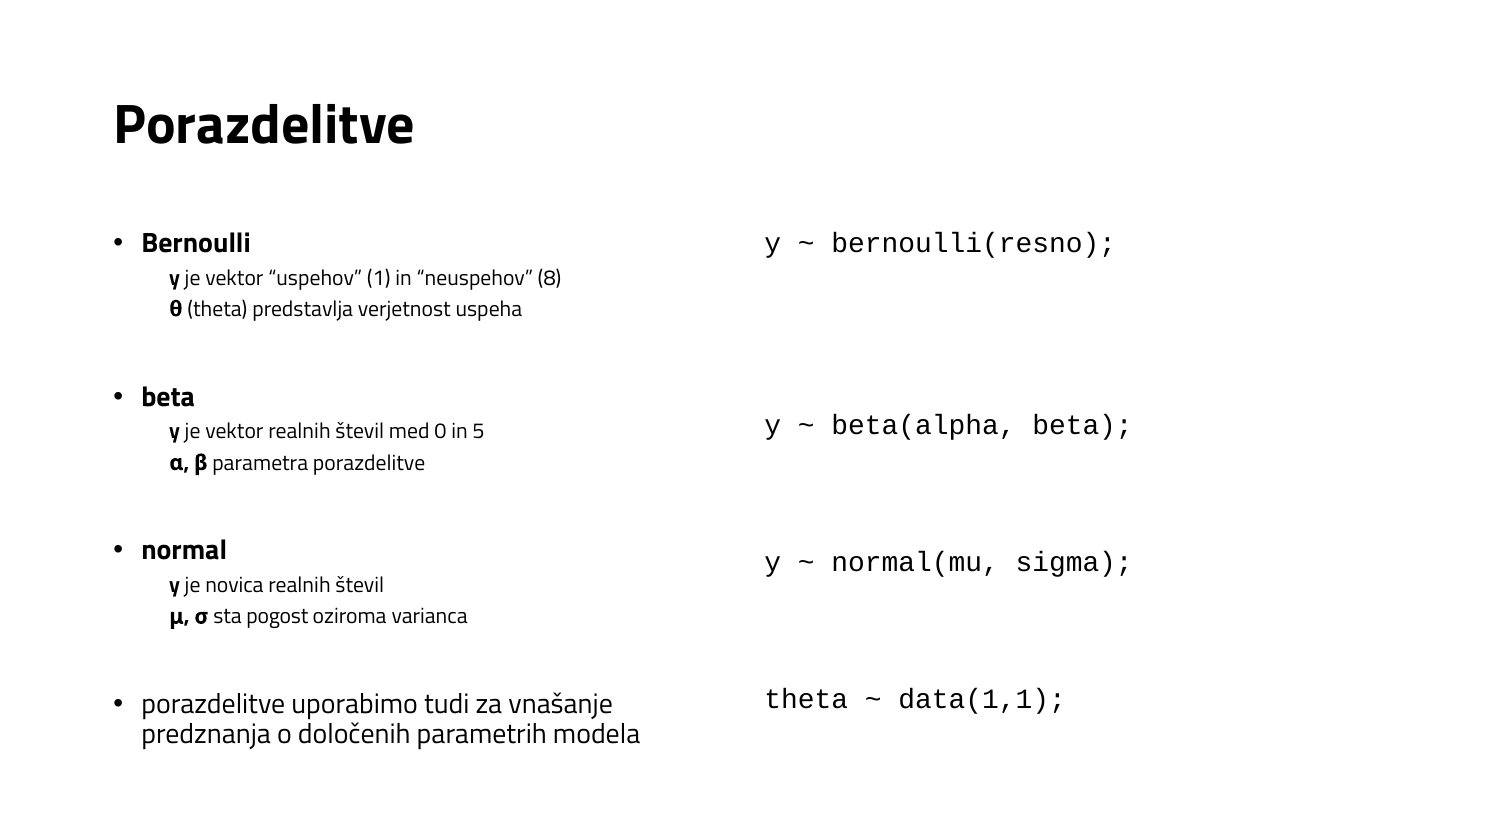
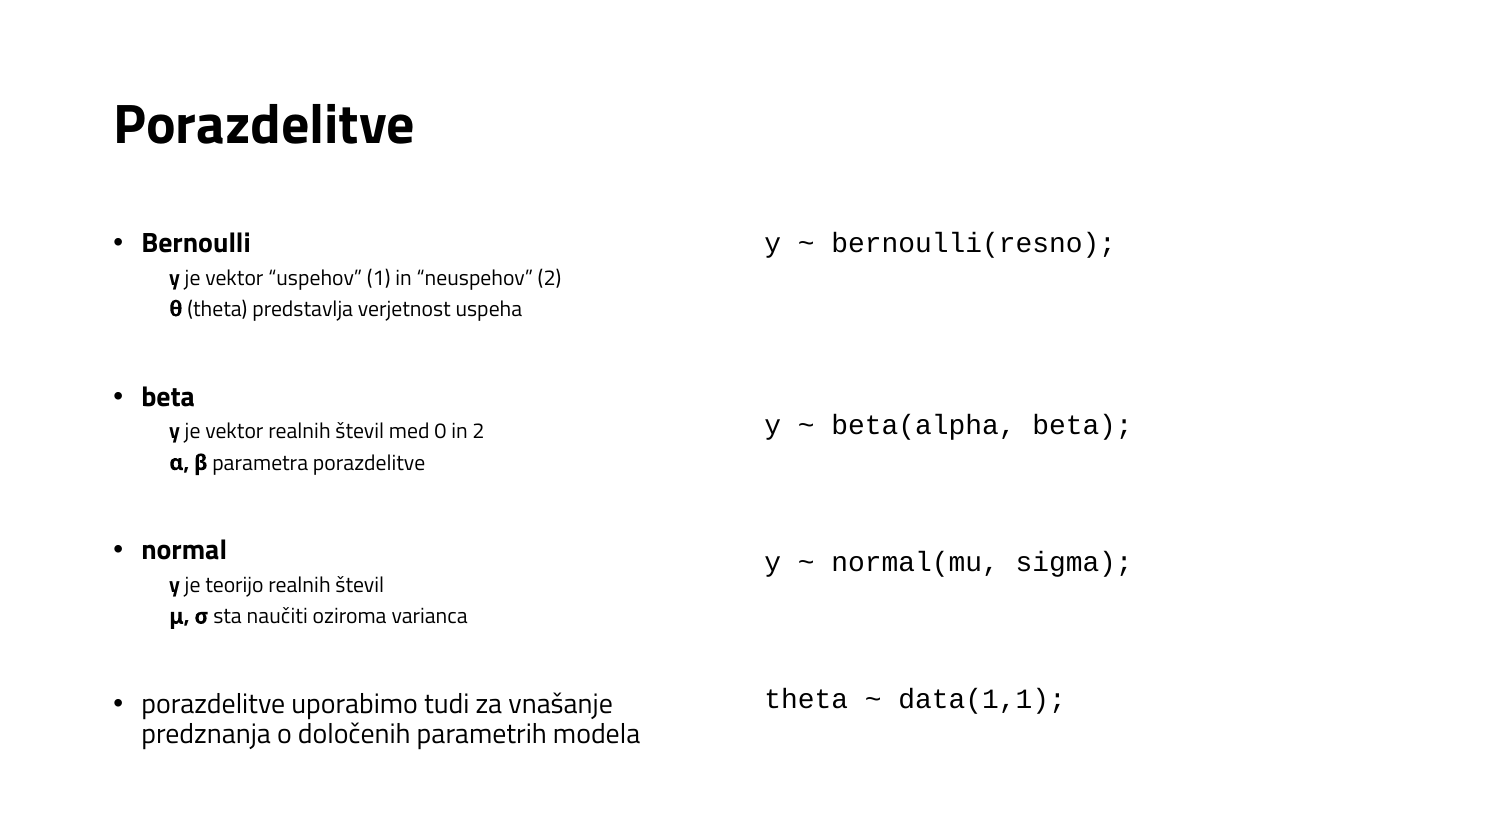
neuspehov 8: 8 -> 2 (550, 278)
in 5: 5 -> 2 (479, 432)
novica: novica -> teorijo (234, 585)
pogost: pogost -> naučiti (277, 617)
